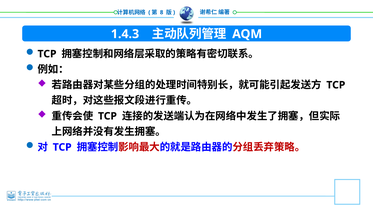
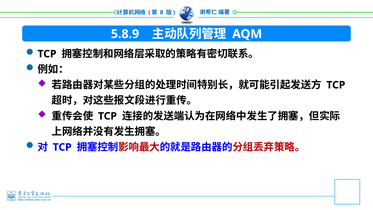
1.4.3: 1.4.3 -> 5.8.9 (125, 34)
